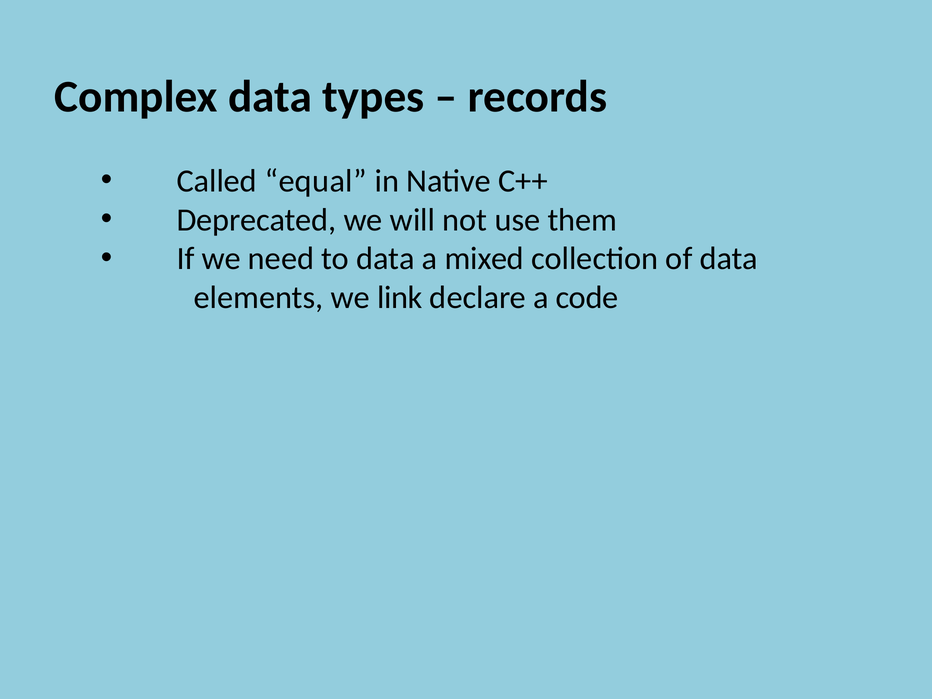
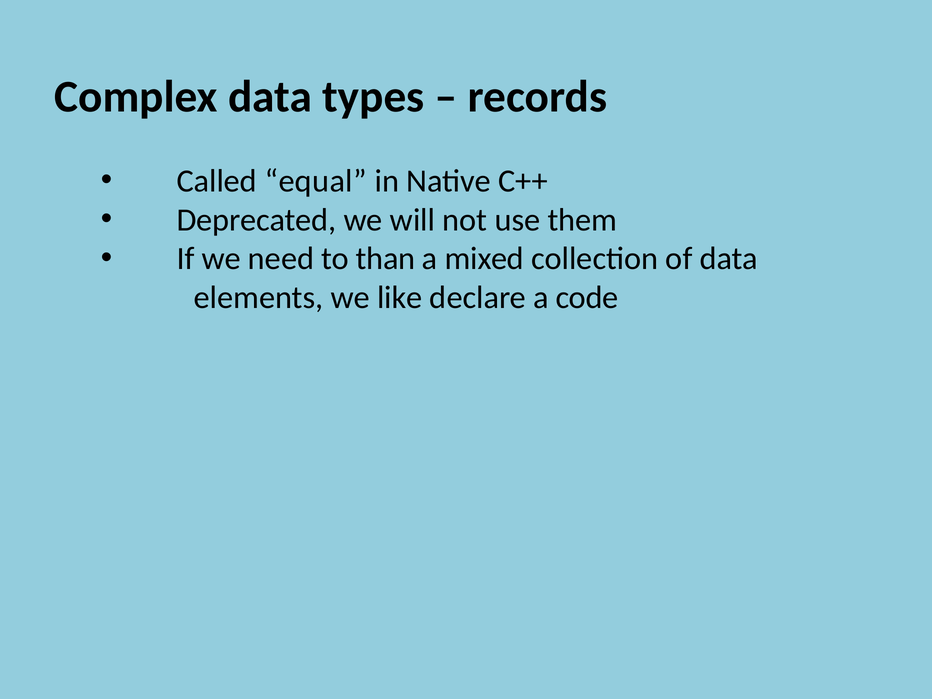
to data: data -> than (386, 259)
link: link -> like (400, 298)
